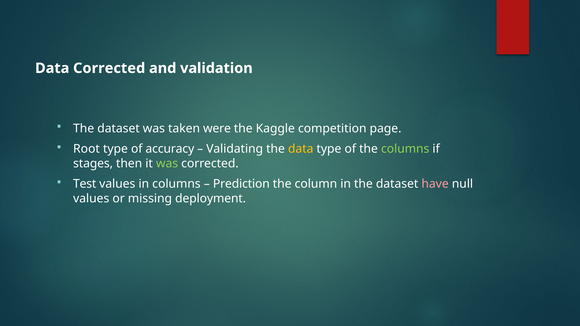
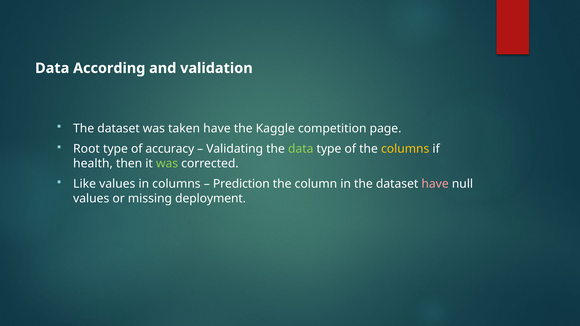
Data Corrected: Corrected -> According (109, 68)
taken were: were -> have (217, 128)
data colour: yellow -> light green (301, 149)
columns colour: light green -> yellow (405, 149)
stages: stages -> health (93, 164)
Test: Test -> Like (85, 184)
